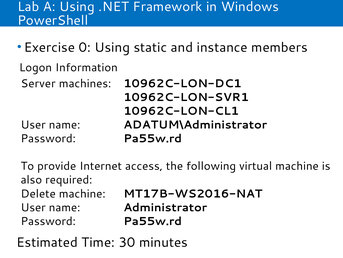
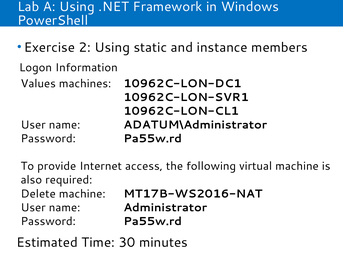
0: 0 -> 2 (85, 47)
Server: Server -> Values (38, 83)
